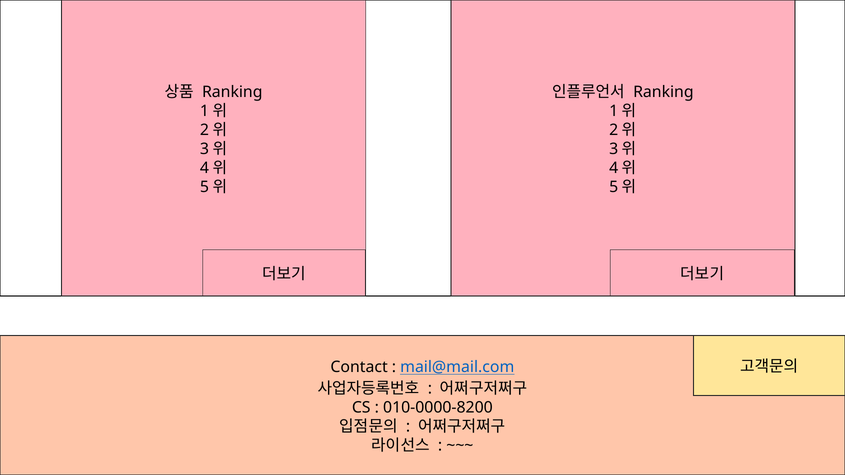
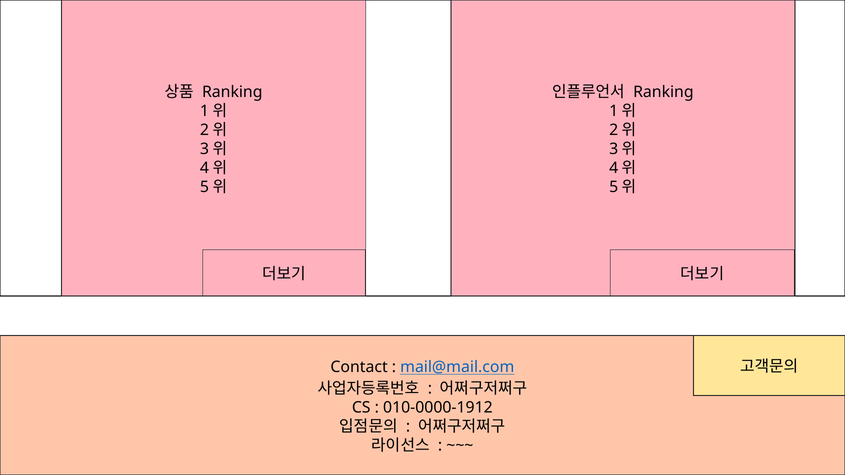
010-0000-8200: 010-0000-8200 -> 010-0000-1912 (438, 408)
